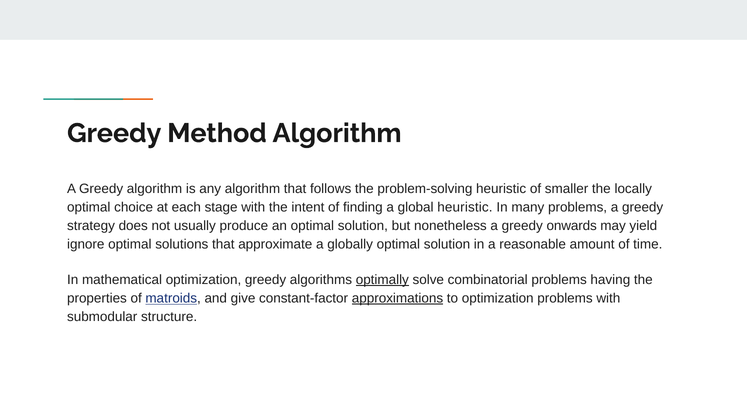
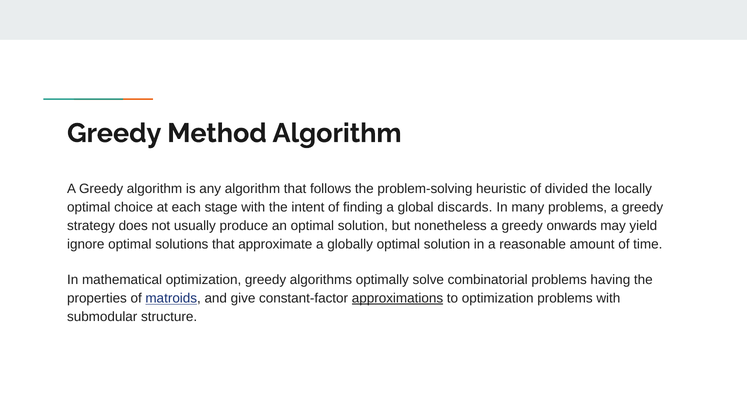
smaller: smaller -> divided (567, 189)
global heuristic: heuristic -> discards (465, 207)
optimally underline: present -> none (382, 280)
